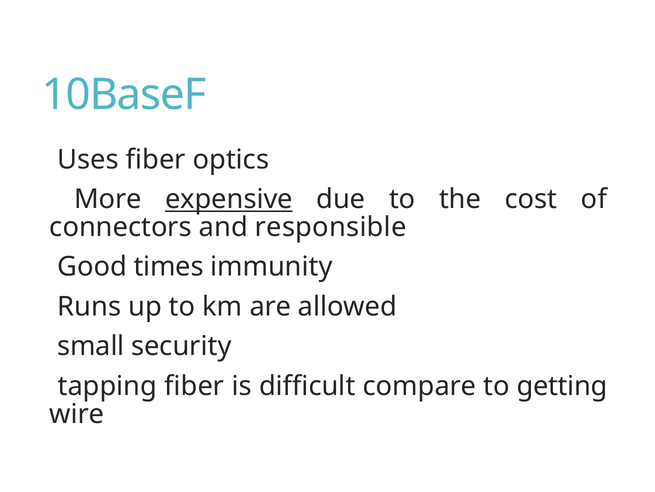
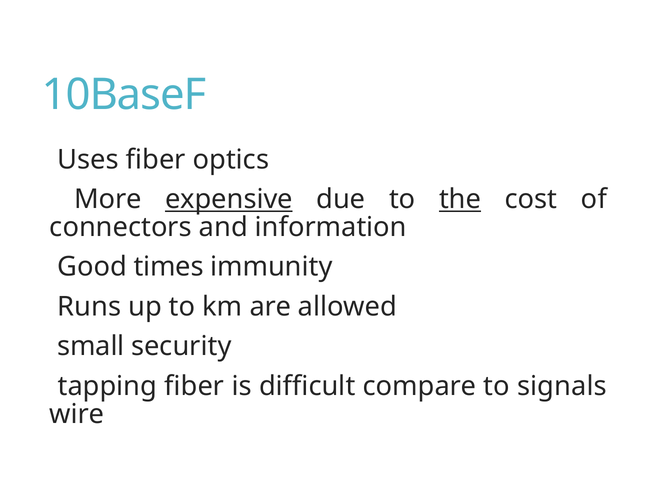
the underline: none -> present (460, 199)
responsible: responsible -> information (331, 227)
getting: getting -> signals (562, 386)
